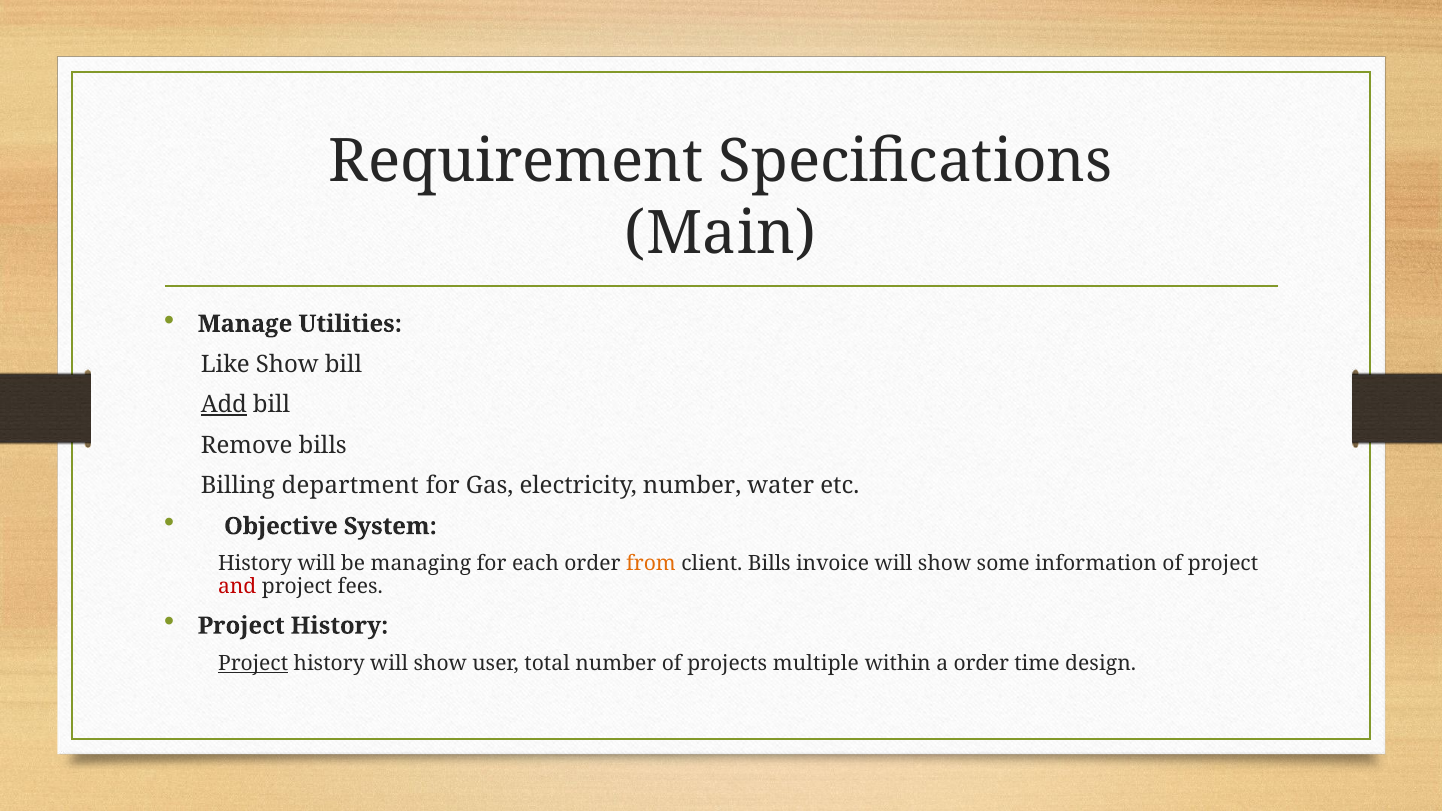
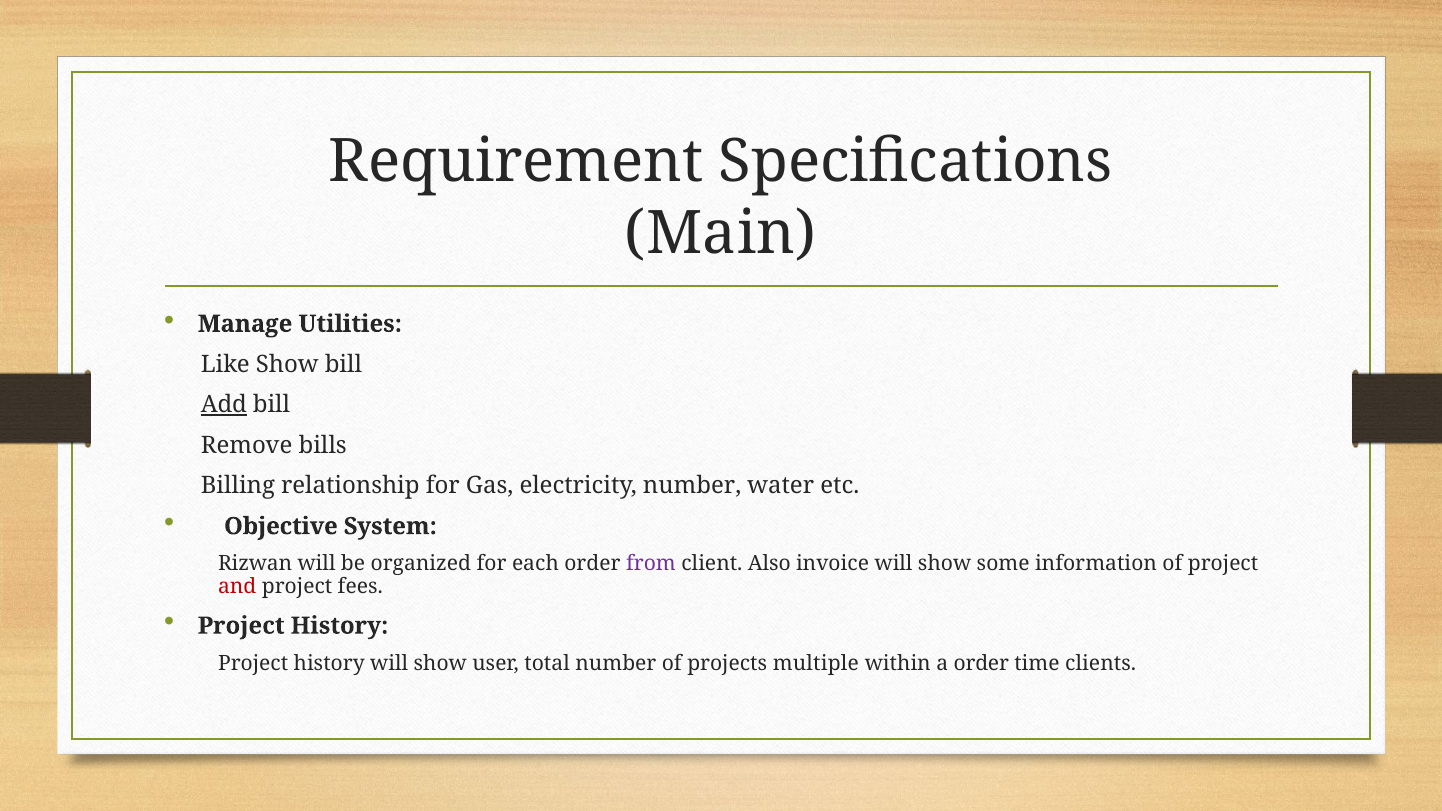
department: department -> relationship (350, 486)
History: History -> Rizwan (255, 564)
managing: managing -> organized (421, 564)
from colour: orange -> purple (651, 564)
client Bills: Bills -> Also (769, 564)
Project underline: present -> none (253, 663)
design: design -> clients (1101, 663)
